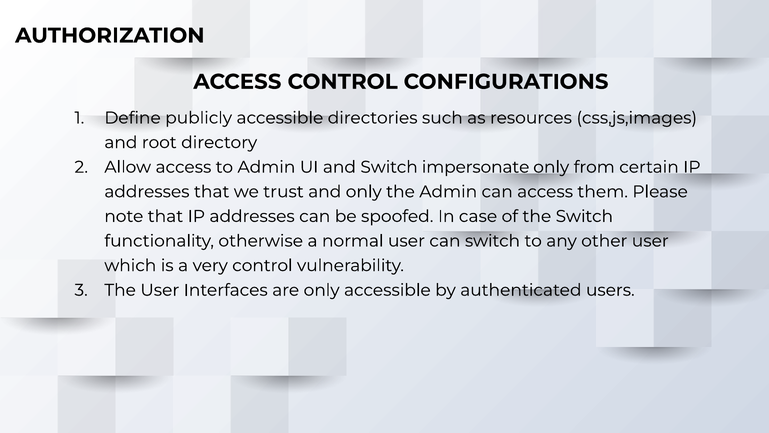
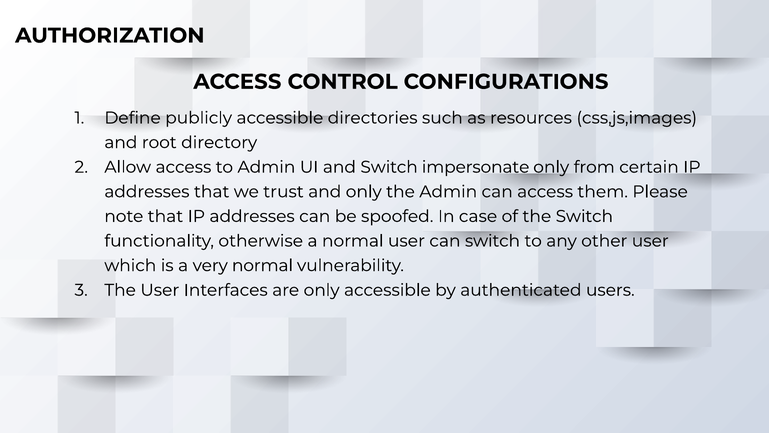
very control: control -> normal (262, 265)
